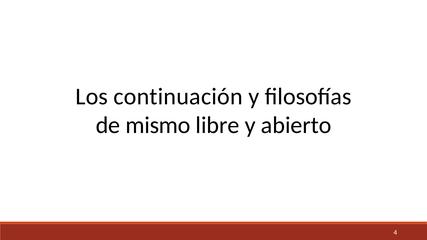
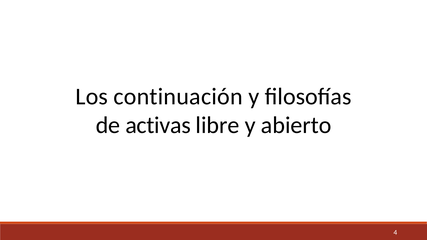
mismo: mismo -> activas (158, 125)
